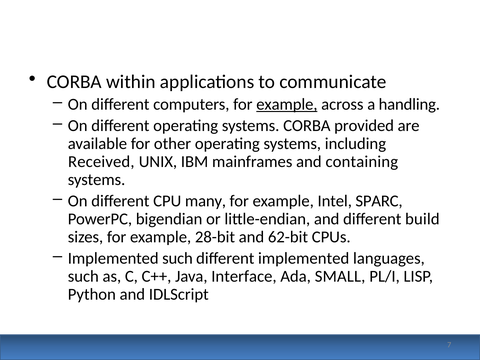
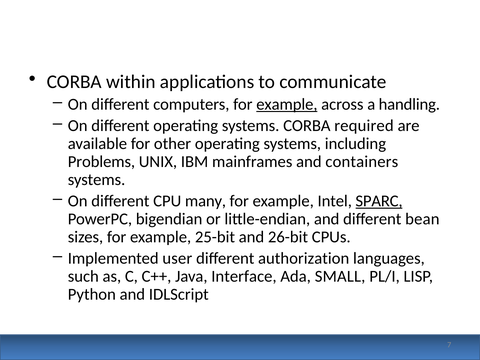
provided: provided -> required (364, 126)
Received: Received -> Problems (101, 162)
containing: containing -> containers (362, 162)
SPARC underline: none -> present (379, 201)
build: build -> bean (422, 219)
28-bit: 28-bit -> 25-bit (215, 237)
62-bit: 62-bit -> 26-bit (288, 237)
Implemented such: such -> user (177, 258)
different implemented: implemented -> authorization (304, 258)
